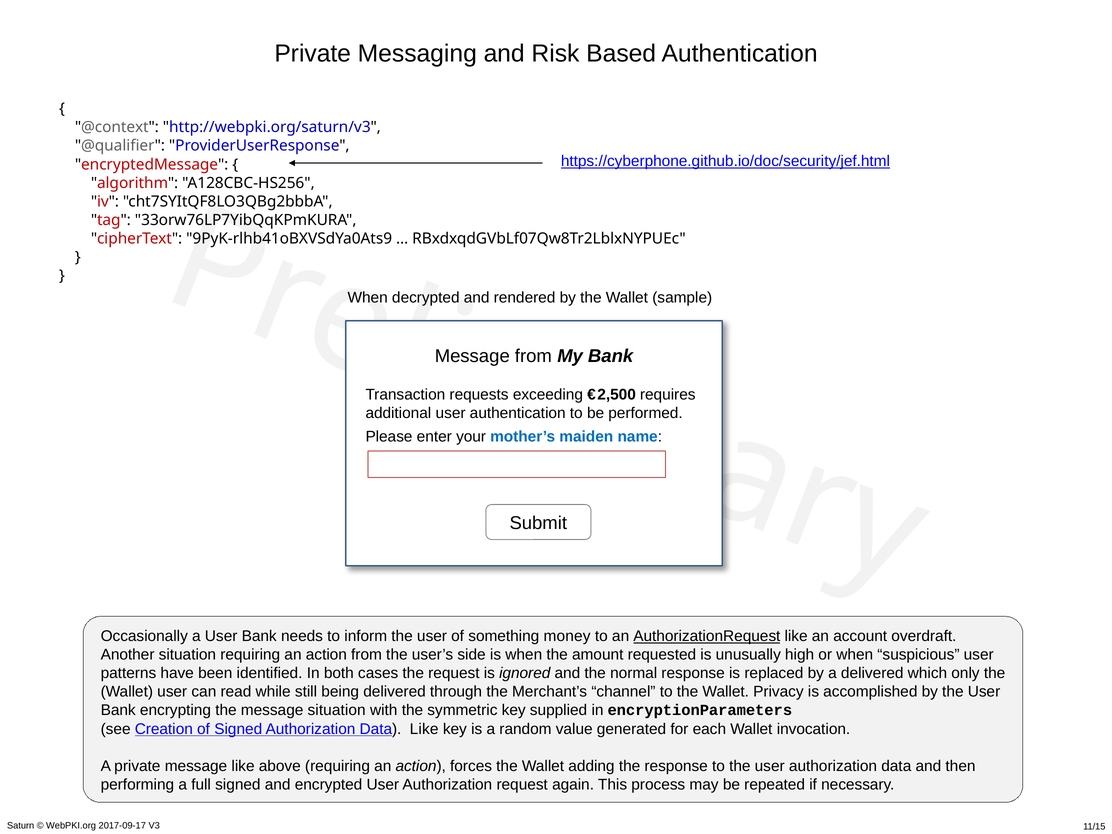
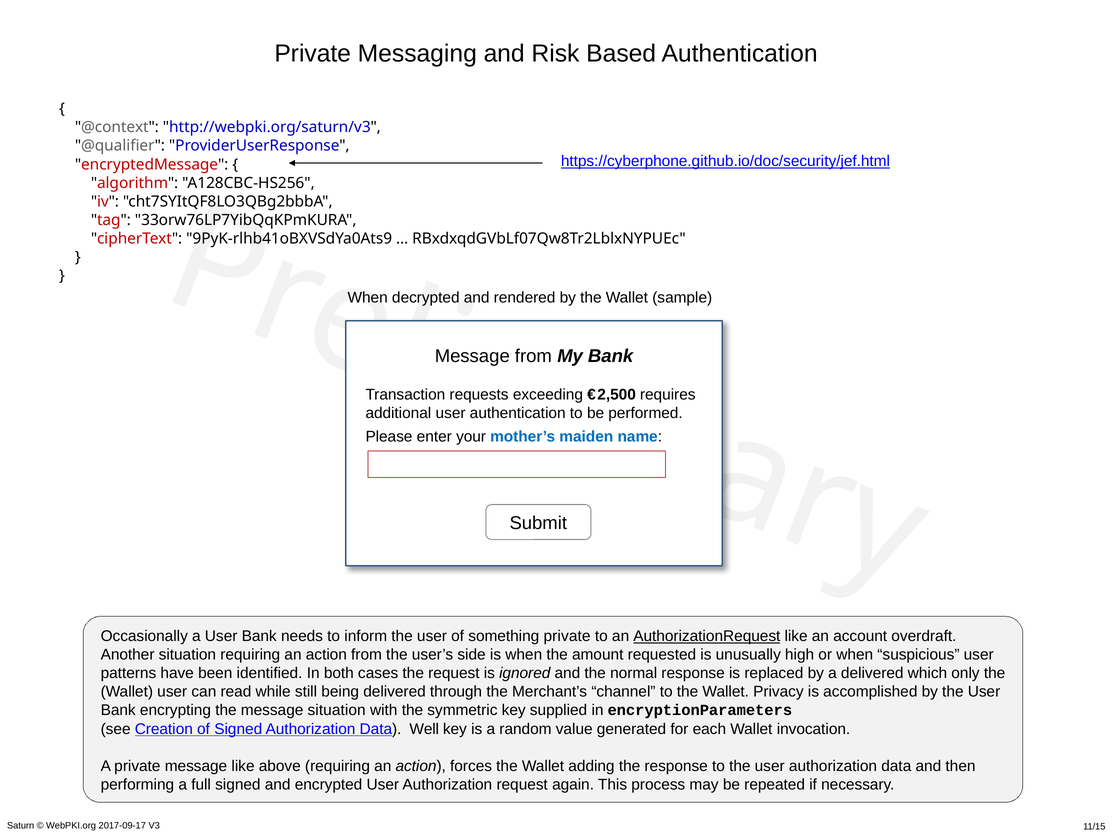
something money: money -> private (567, 636)
Data Like: Like -> Well (424, 729)
